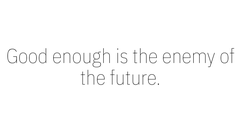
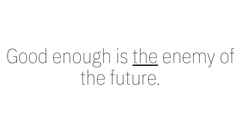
the underline: none -> present (145, 57)
